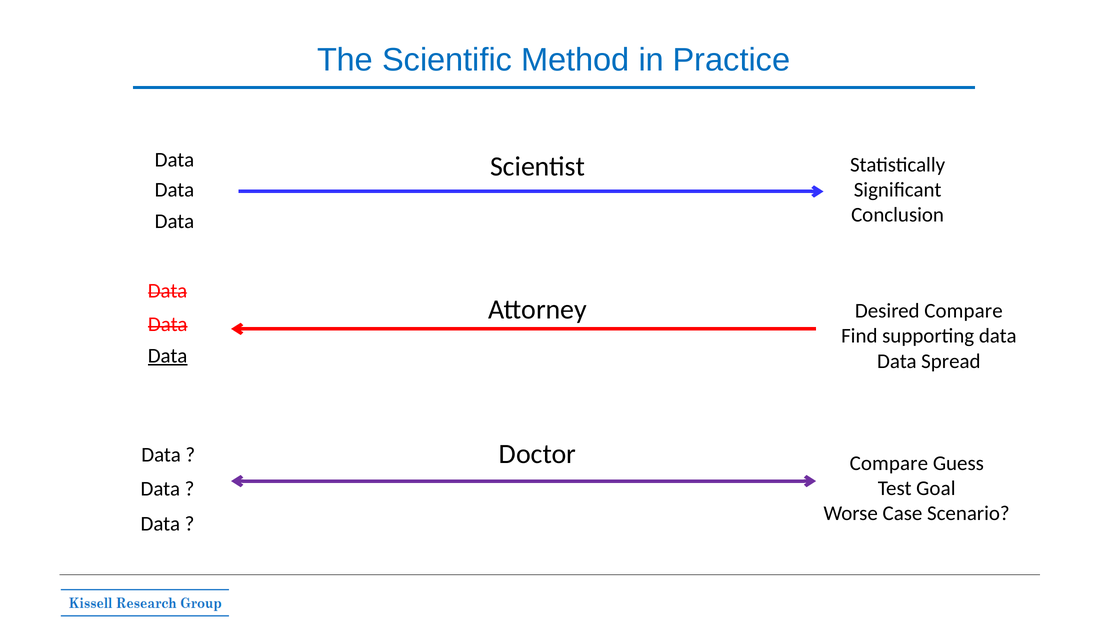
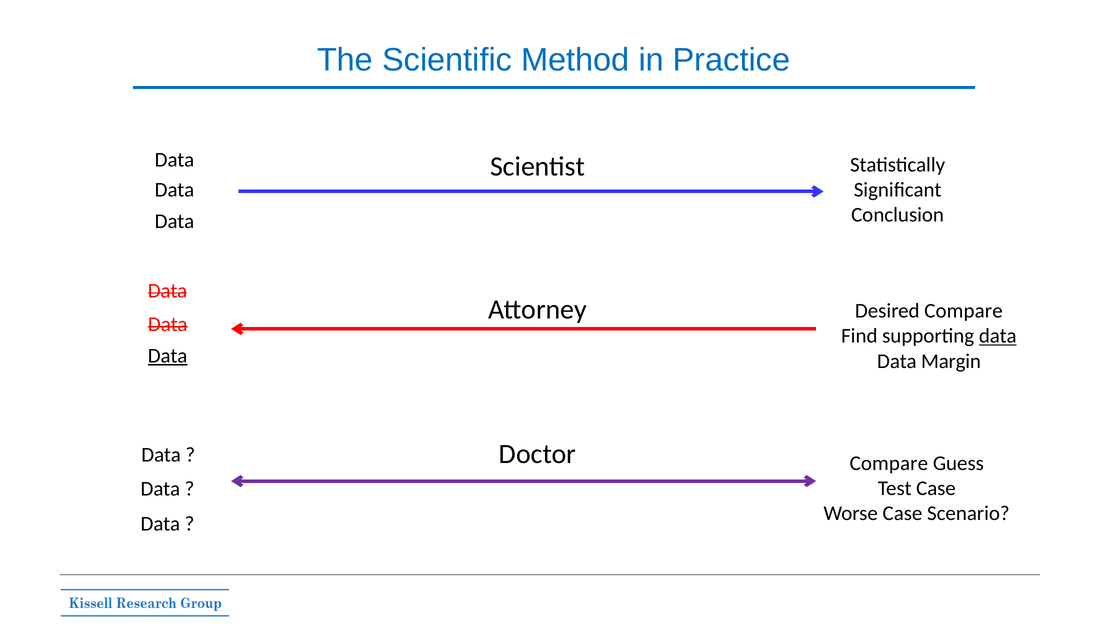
data underline: none -> present (998, 336)
Spread: Spread -> Margin (951, 361)
Test Goal: Goal -> Case (936, 489)
